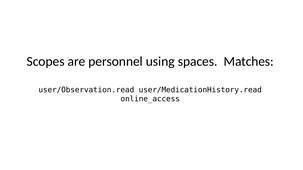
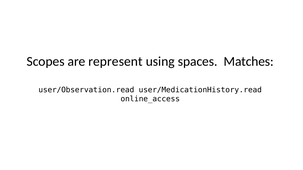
personnel: personnel -> represent (115, 62)
